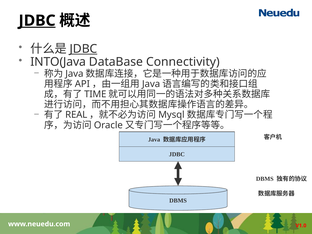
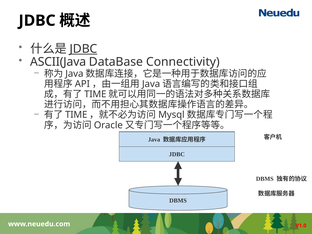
JDBC underline: present -> none (37, 21)
INTO(Java: INTO(Java -> ASCII(Java (58, 62)
REAL: REAL -> TIME (76, 115)
